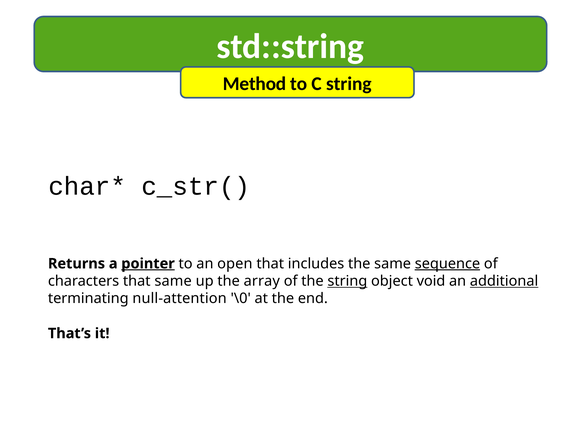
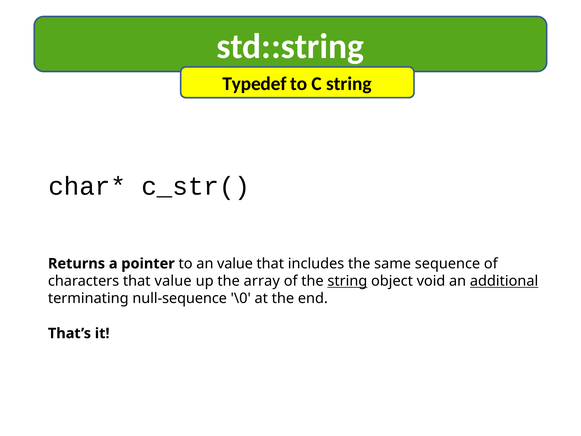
Method: Method -> Typedef (255, 84)
pointer underline: present -> none (148, 263)
an open: open -> value (235, 263)
sequence underline: present -> none (447, 263)
that same: same -> value (173, 281)
null-attention: null-attention -> null-sequence (180, 298)
